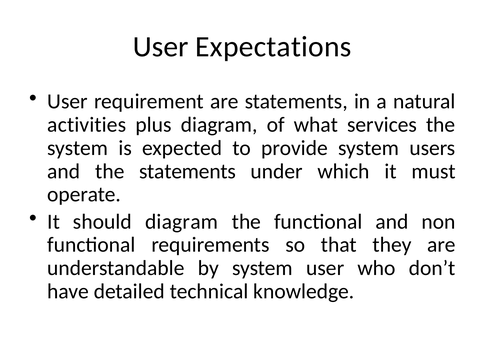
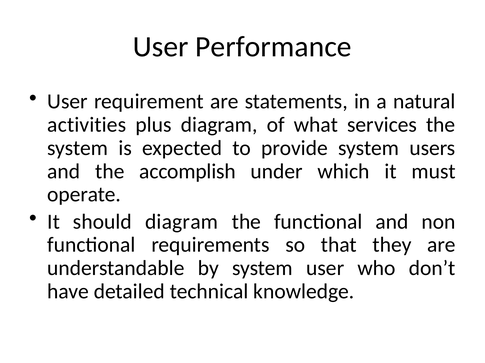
Expectations: Expectations -> Performance (273, 47)
the statements: statements -> accomplish (187, 172)
